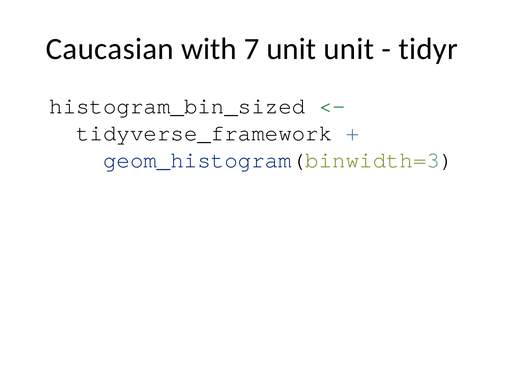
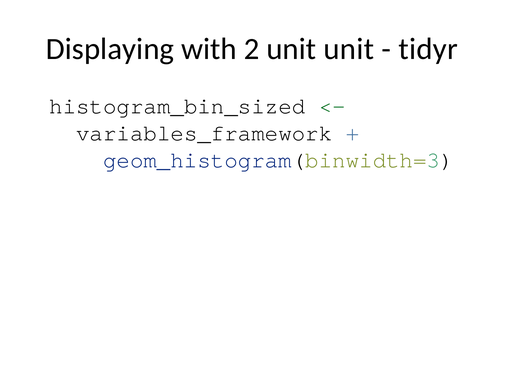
Caucasian: Caucasian -> Displaying (110, 49)
7: 7 -> 2 (252, 49)
tidyverse_framework: tidyverse_framework -> variables_framework (204, 133)
